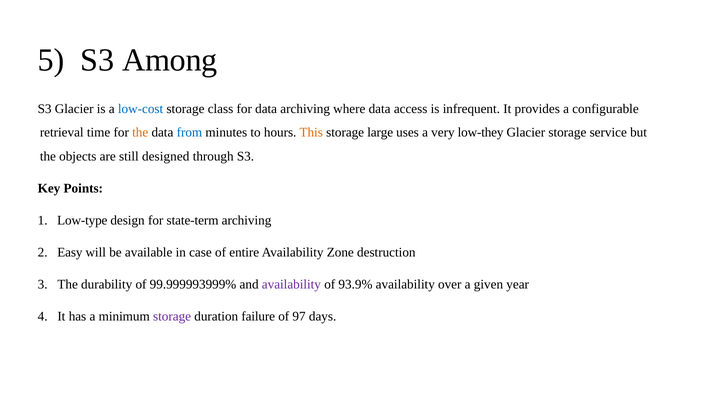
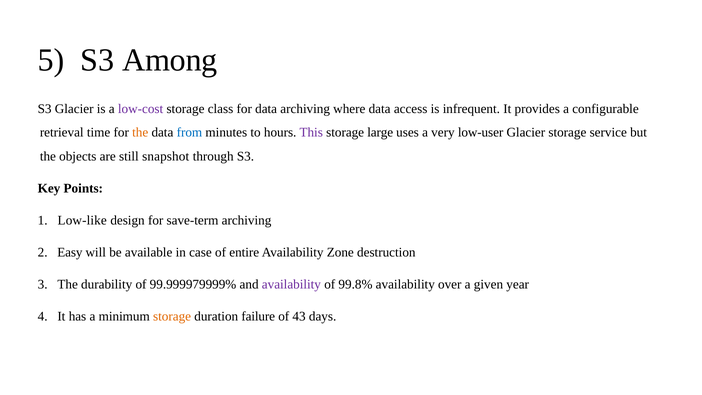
low-cost colour: blue -> purple (141, 109)
This colour: orange -> purple (311, 133)
low-they: low-they -> low-user (481, 133)
designed: designed -> snapshot (166, 156)
Low-type: Low-type -> Low-like (82, 220)
state-term: state-term -> save-term (193, 220)
99.999993999%: 99.999993999% -> 99.999979999% (193, 284)
93.9%: 93.9% -> 99.8% (355, 284)
storage colour: purple -> orange (172, 316)
97: 97 -> 43 (299, 316)
